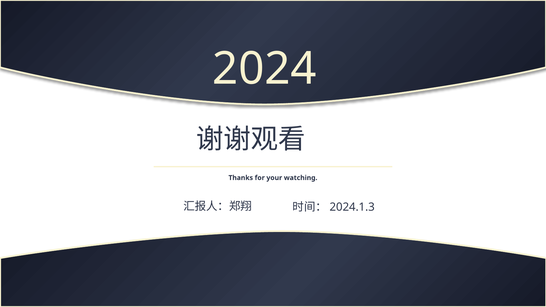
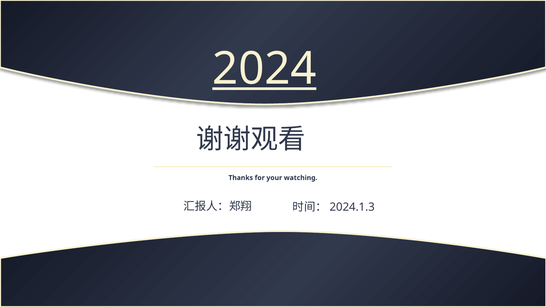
2024 underline: none -> present (264, 69)
